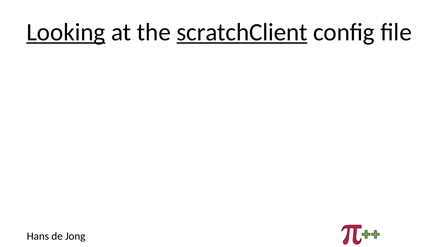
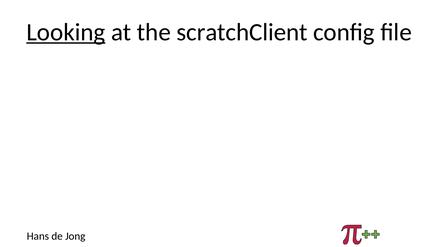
scratchClient underline: present -> none (242, 32)
